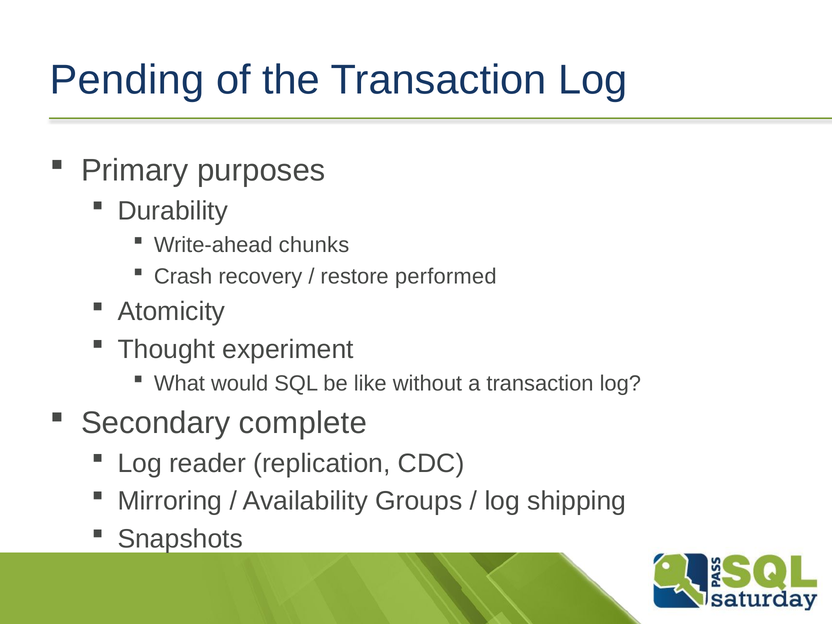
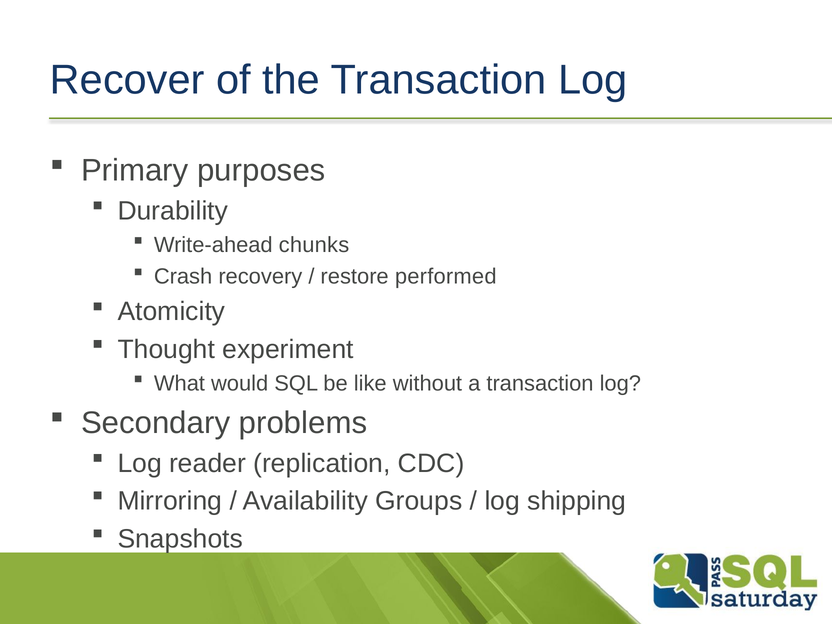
Pending: Pending -> Recover (127, 80)
complete: complete -> problems (303, 423)
